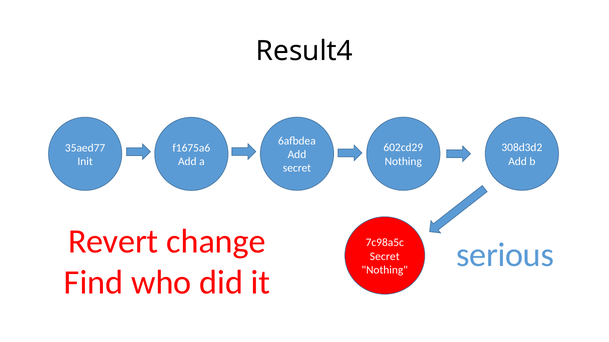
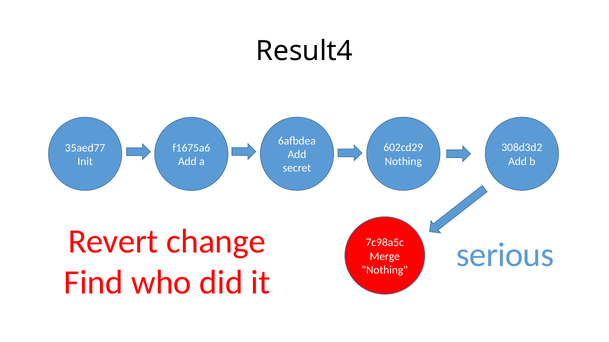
Secret: Secret -> Merge (385, 257)
